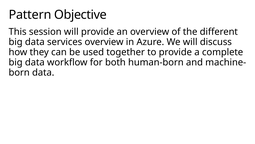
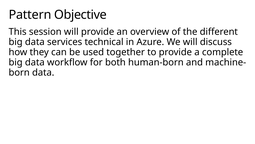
services overview: overview -> technical (104, 42)
